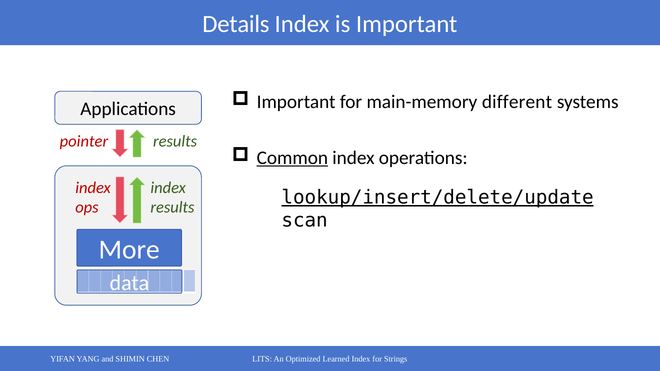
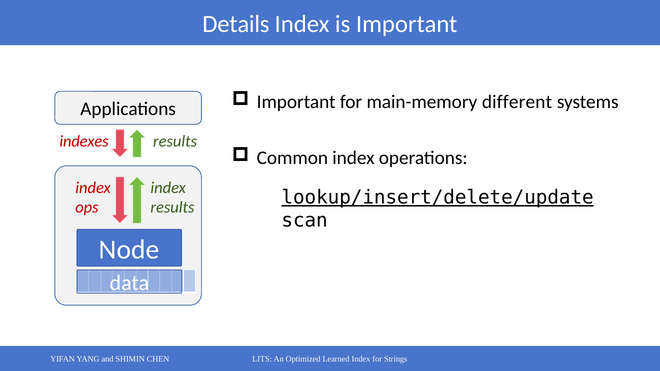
pointer: pointer -> indexes (84, 141)
Common underline: present -> none (292, 158)
More: More -> Node (129, 250)
